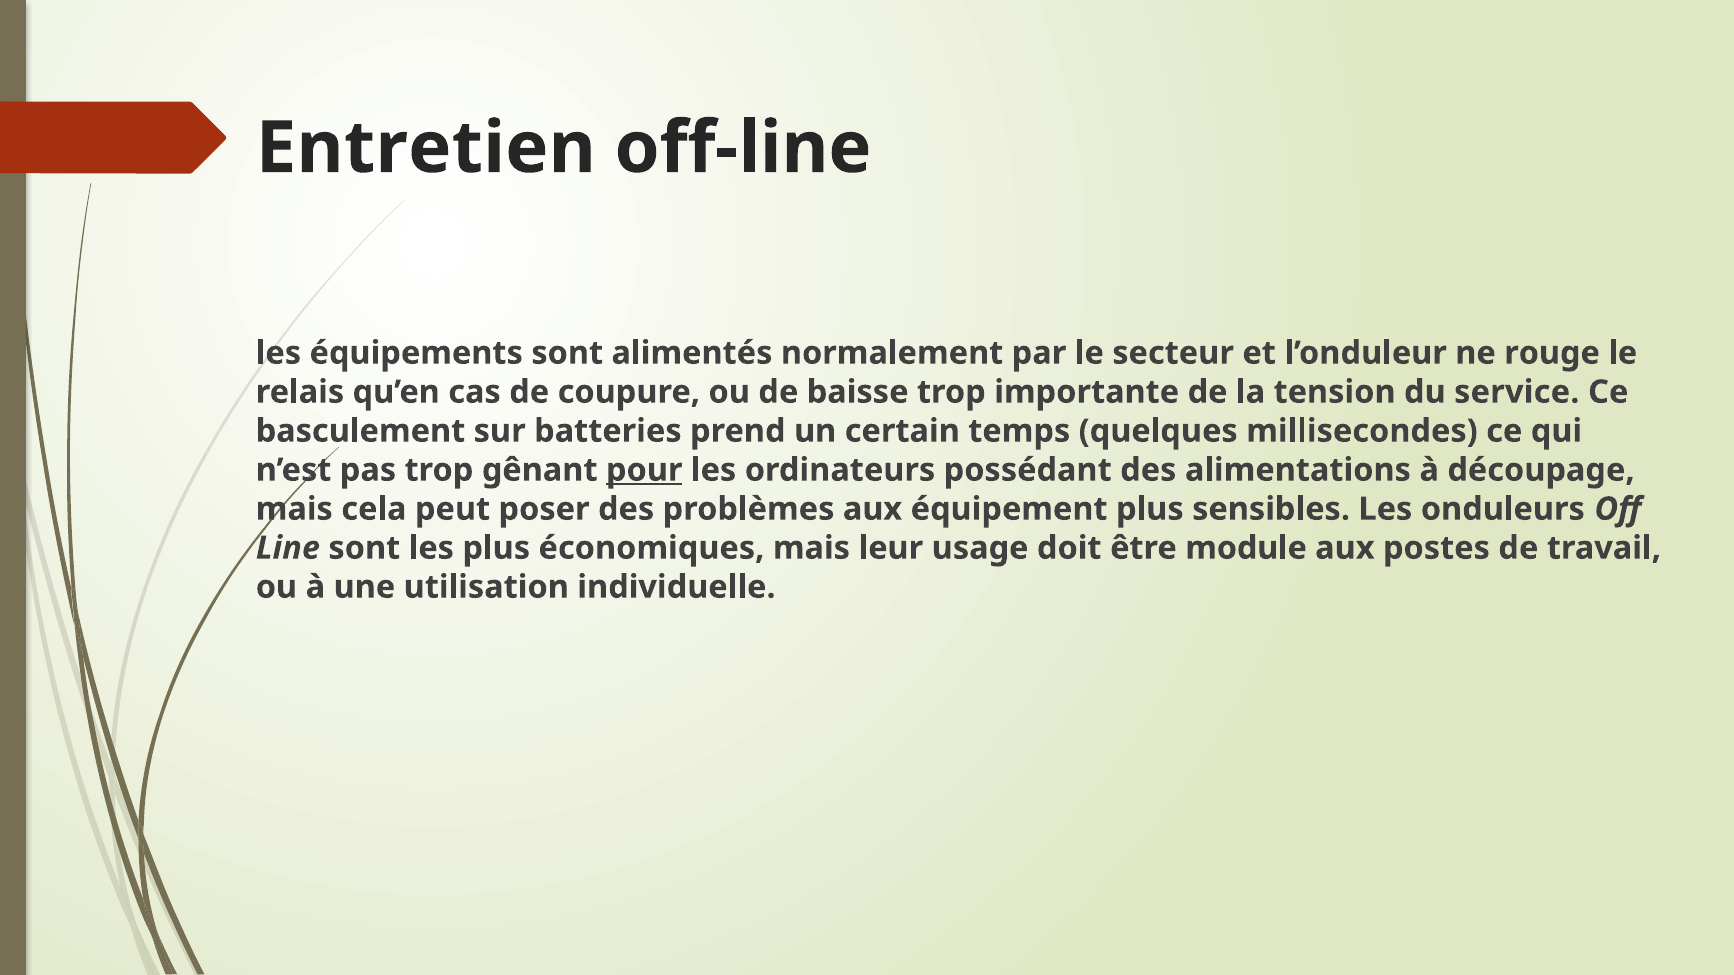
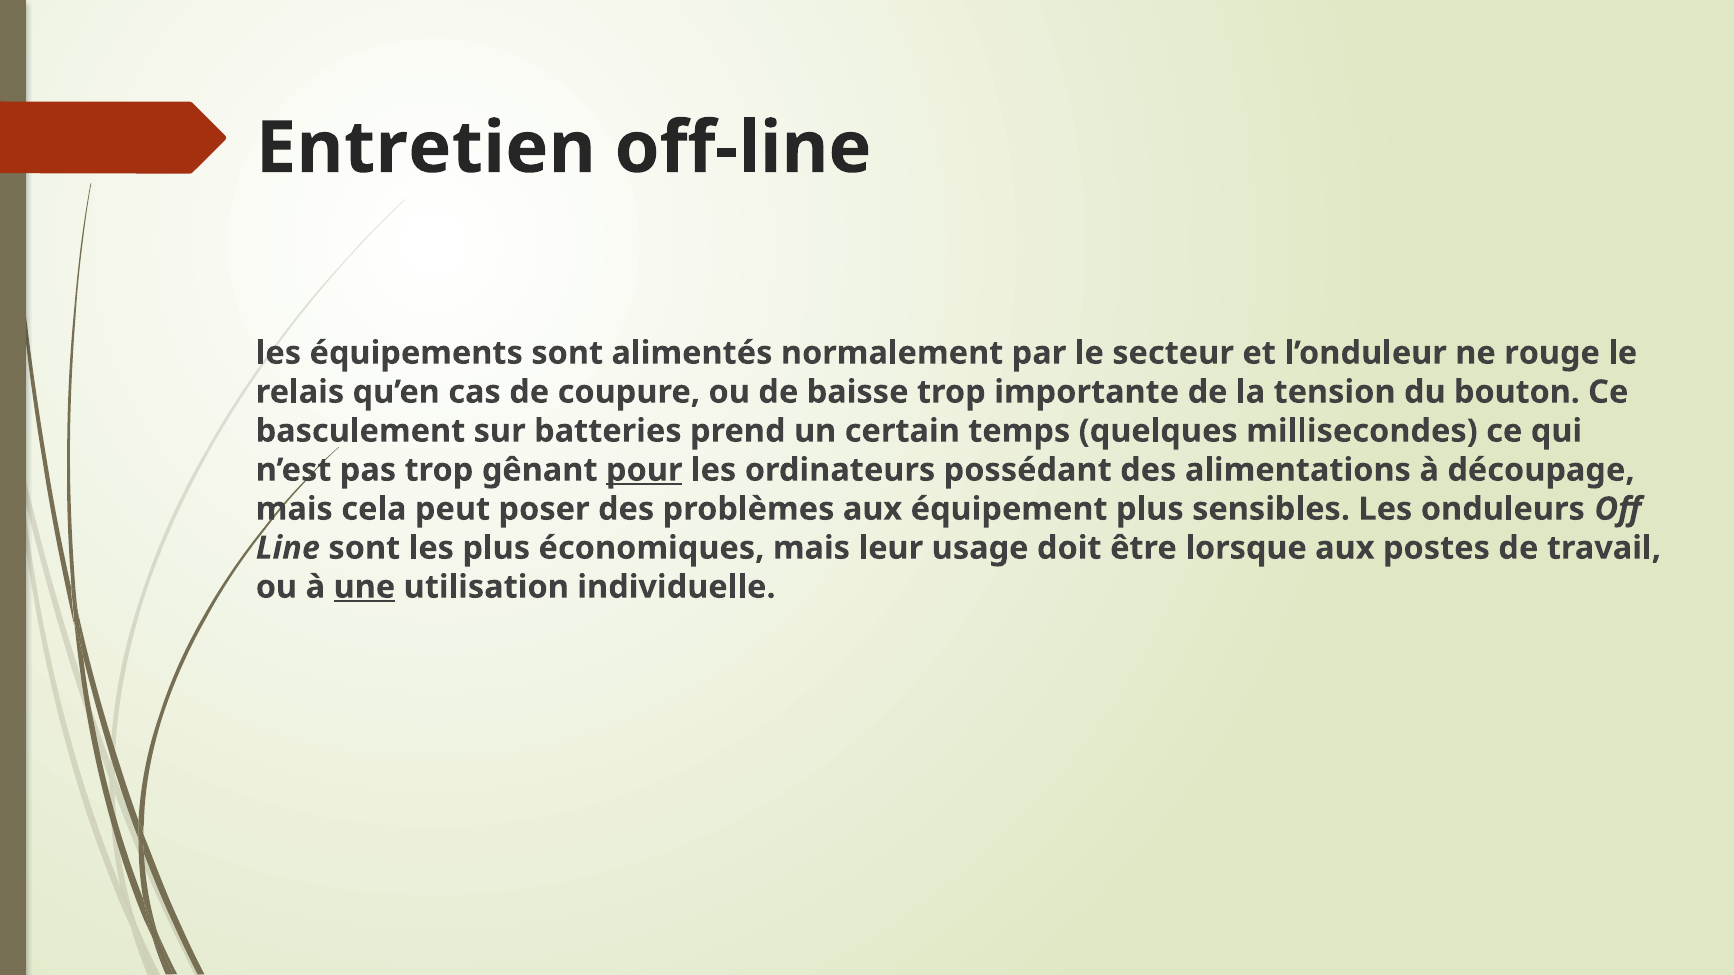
service: service -> bouton (1517, 392)
module: module -> lorsque (1246, 548)
une underline: none -> present (364, 587)
